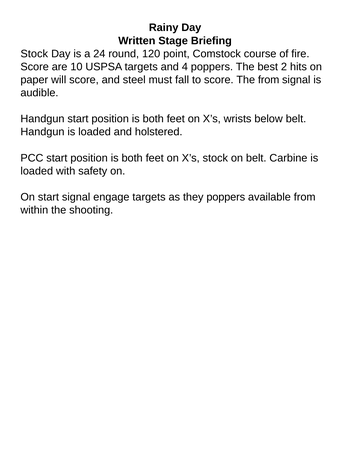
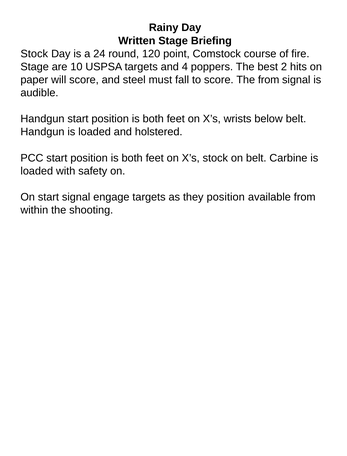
Score: Score -> Stage (35, 67)
they poppers: poppers -> position (226, 197)
